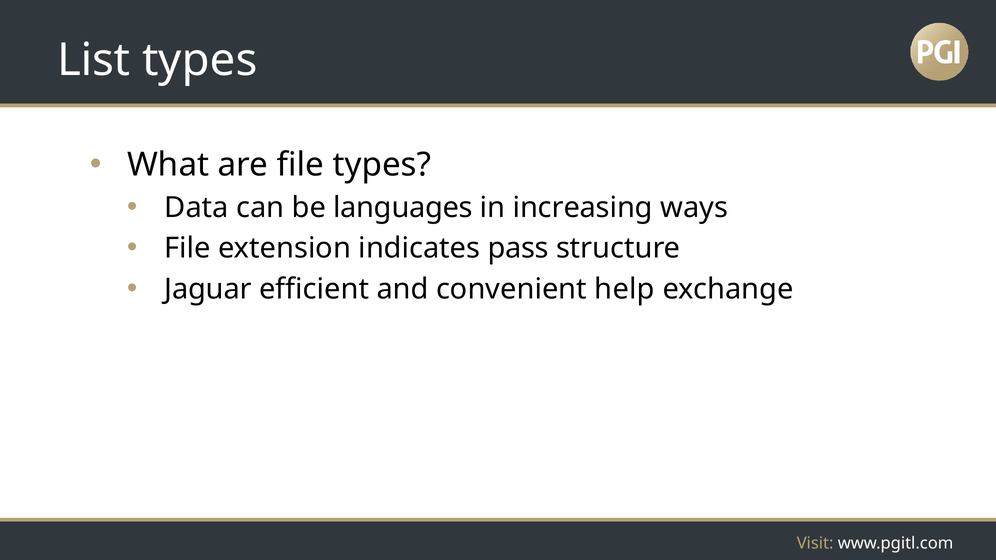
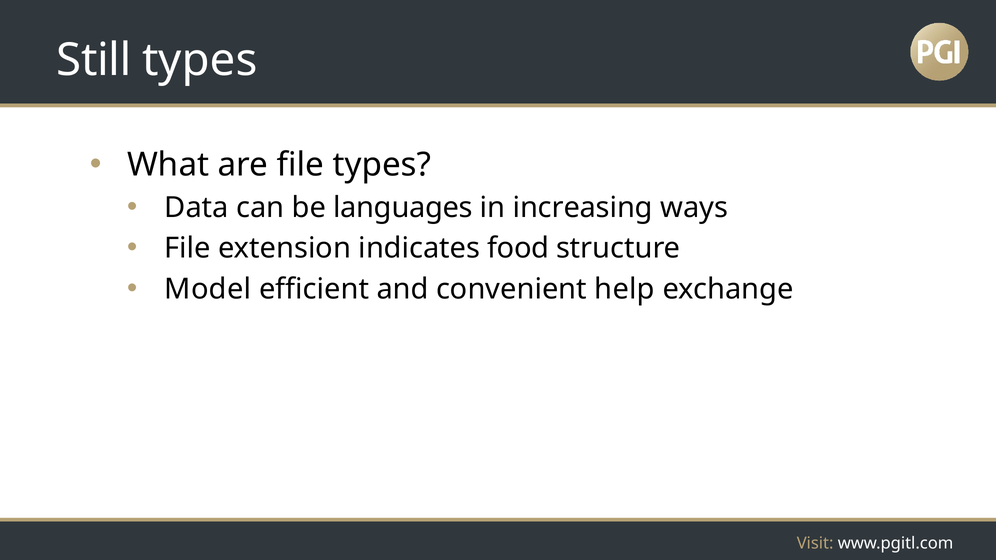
List: List -> Still (94, 60)
pass: pass -> food (518, 249)
Jaguar: Jaguar -> Model (208, 289)
